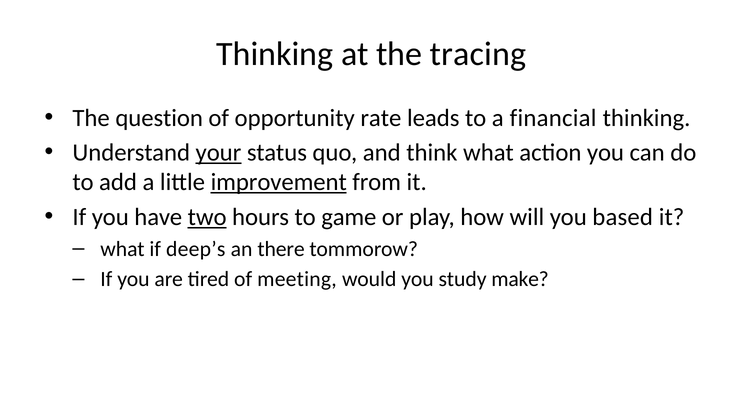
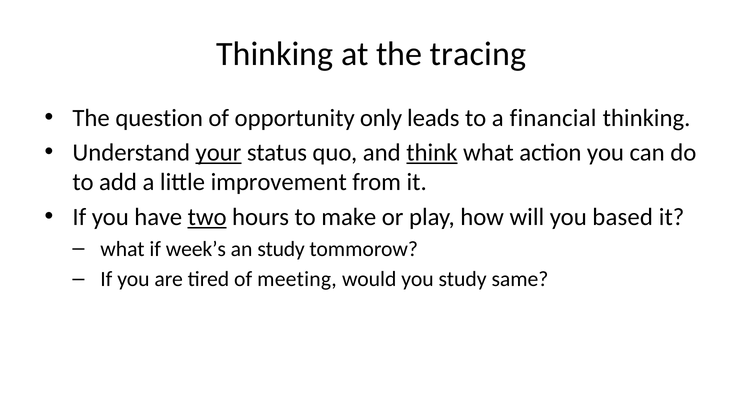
rate: rate -> only (381, 118)
think underline: none -> present (432, 153)
improvement underline: present -> none (279, 182)
game: game -> make (349, 217)
deep’s: deep’s -> week’s (196, 249)
an there: there -> study (281, 249)
make: make -> same (520, 279)
